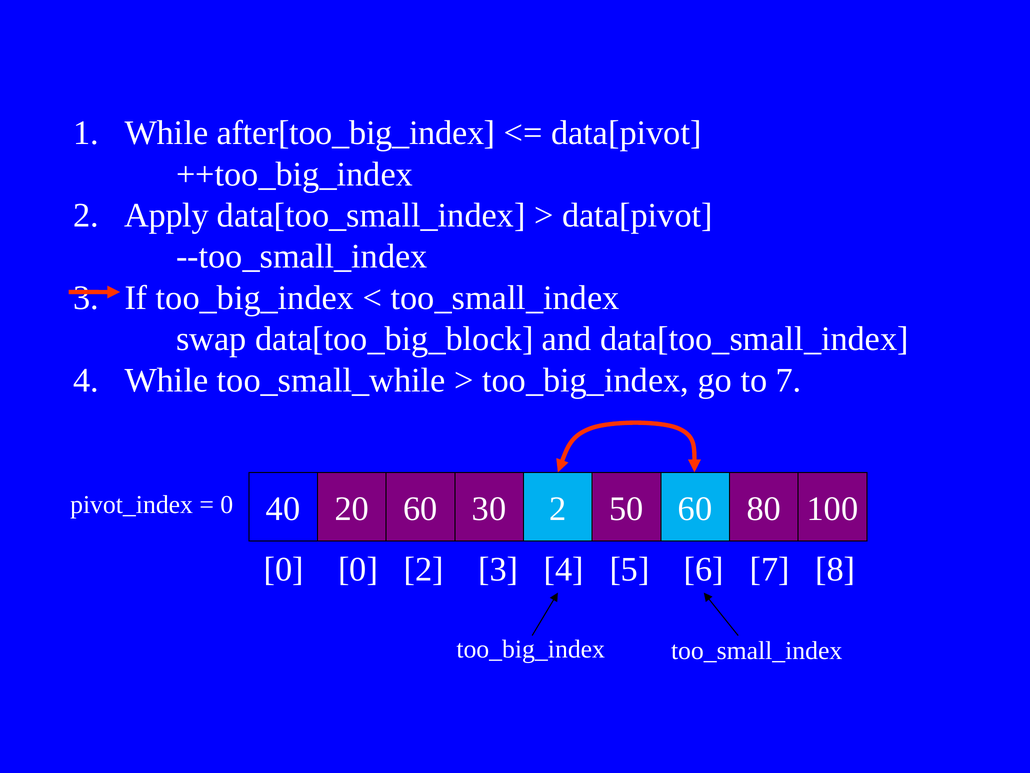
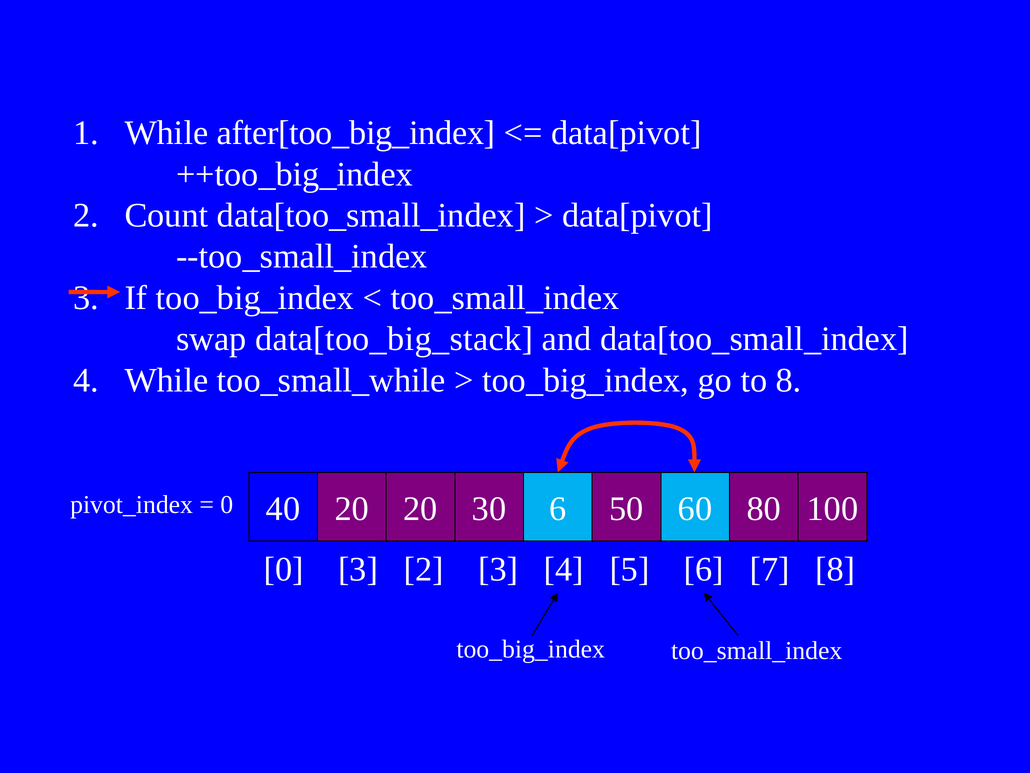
Apply: Apply -> Count (166, 215)
data[too_big_block: data[too_big_block -> data[too_big_stack (394, 339)
to 7: 7 -> 8 (789, 380)
20 60: 60 -> 20 (420, 509)
30 2: 2 -> 6 (558, 509)
0: 0 -> 3 (358, 569)
